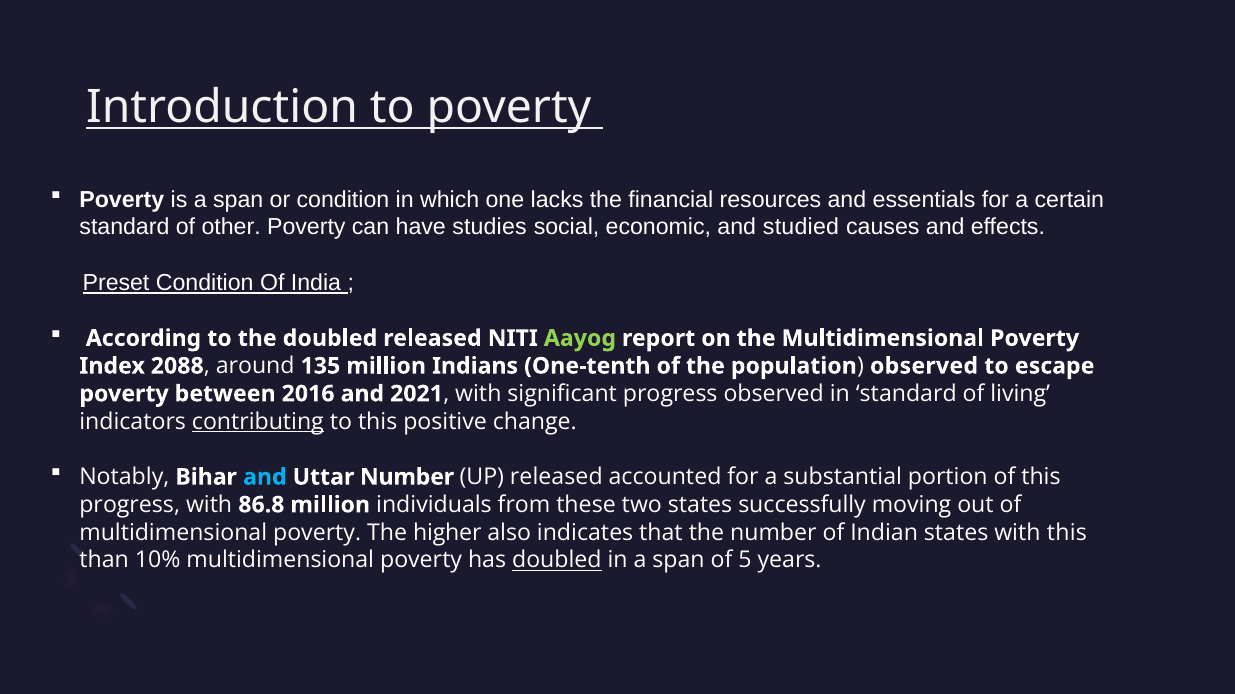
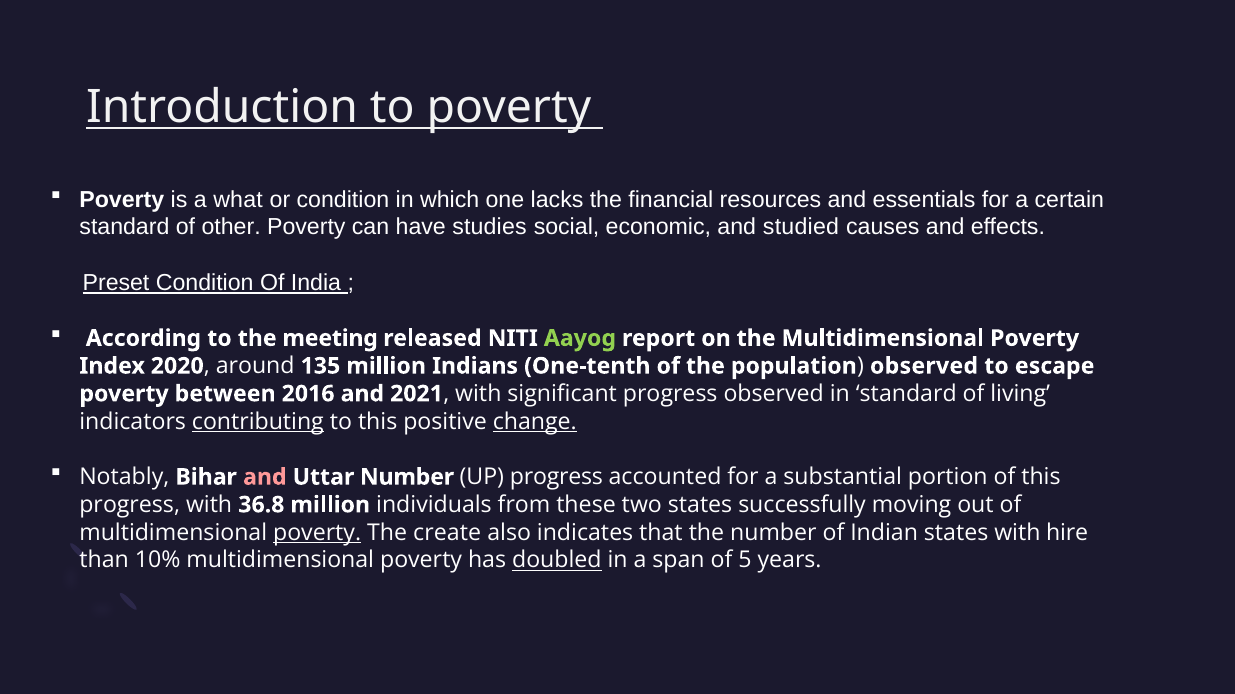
is a span: span -> what (238, 200)
the doubled: doubled -> meeting (330, 339)
2088: 2088 -> 2020 (177, 366)
change underline: none -> present (535, 422)
and colour: light blue -> pink (265, 477)
UP released: released -> progress (556, 477)
86.8: 86.8 -> 36.8 (261, 505)
poverty underline: none -> present (317, 533)
higher: higher -> create (447, 533)
with this: this -> hire (1067, 533)
